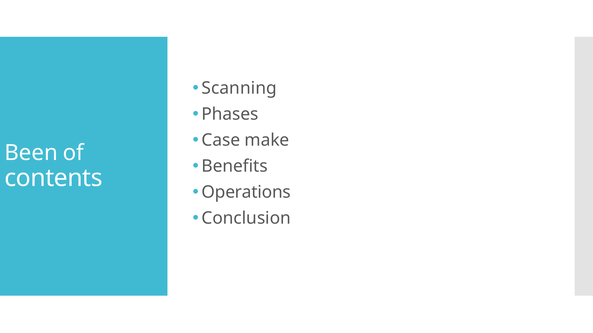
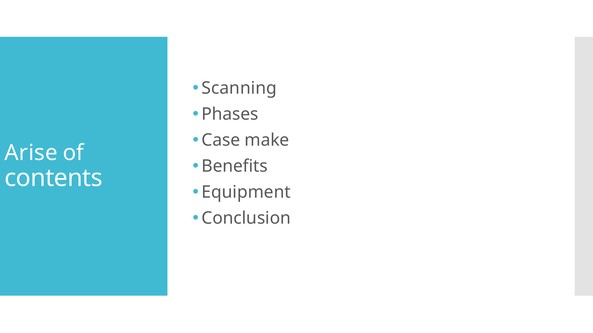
Been: Been -> Arise (31, 153)
Operations: Operations -> Equipment (246, 192)
